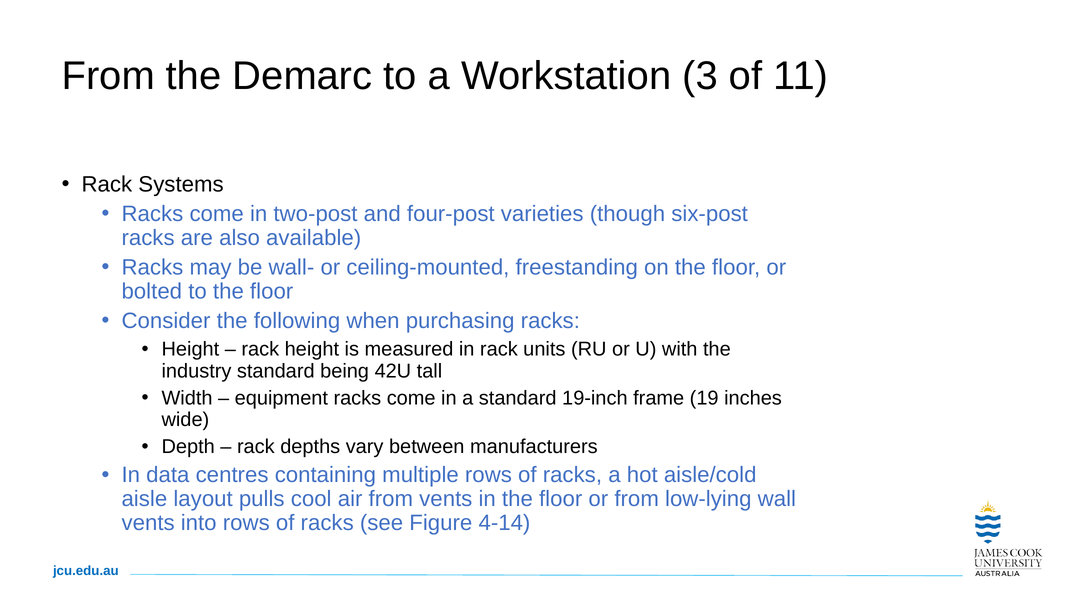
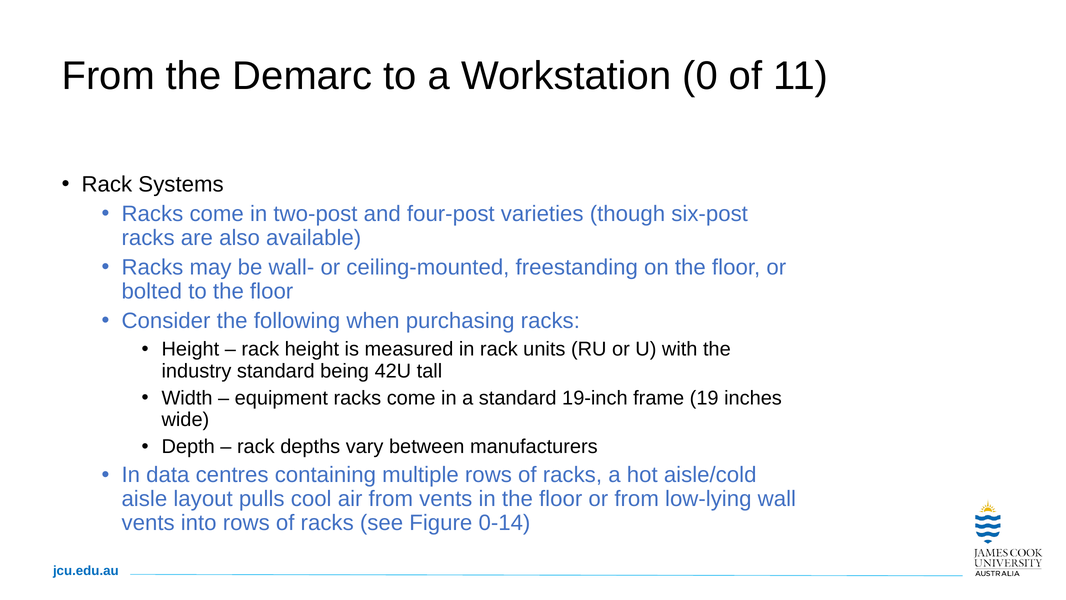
3: 3 -> 0 (700, 76)
4-14: 4-14 -> 0-14 (504, 523)
